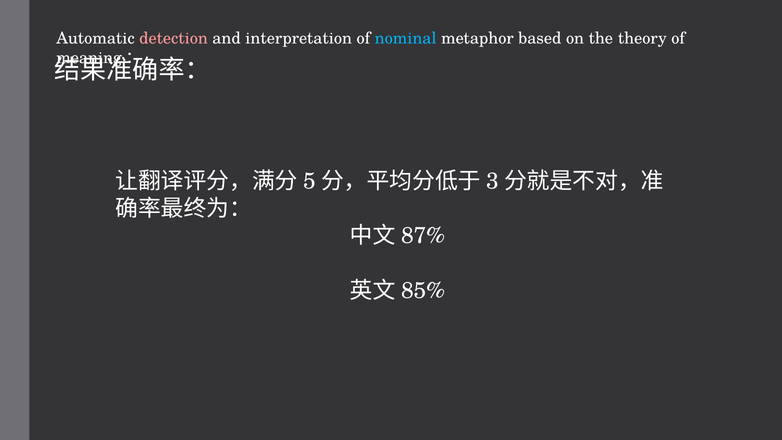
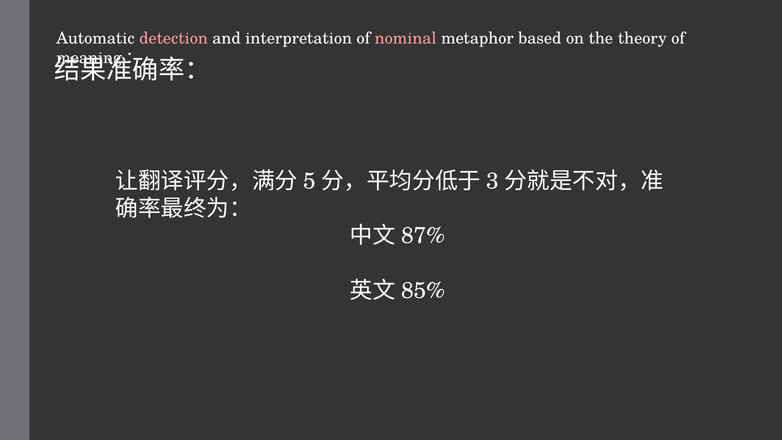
nominal colour: light blue -> pink (406, 38)
